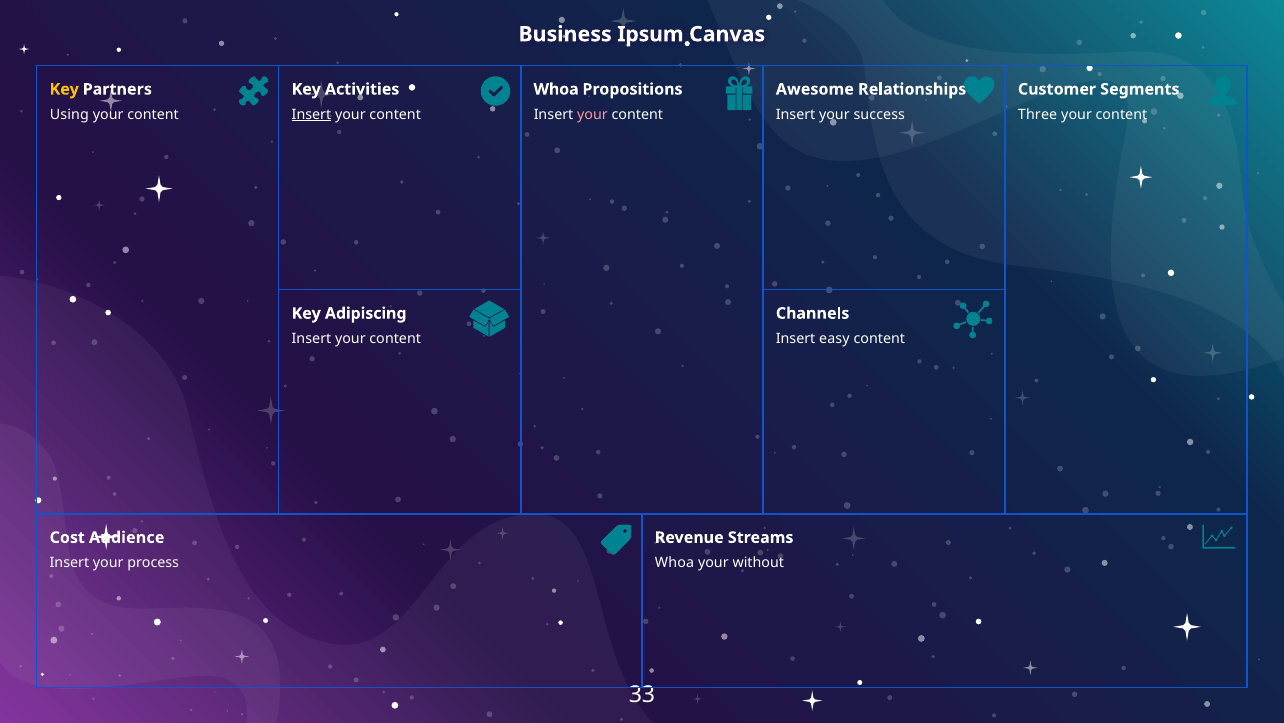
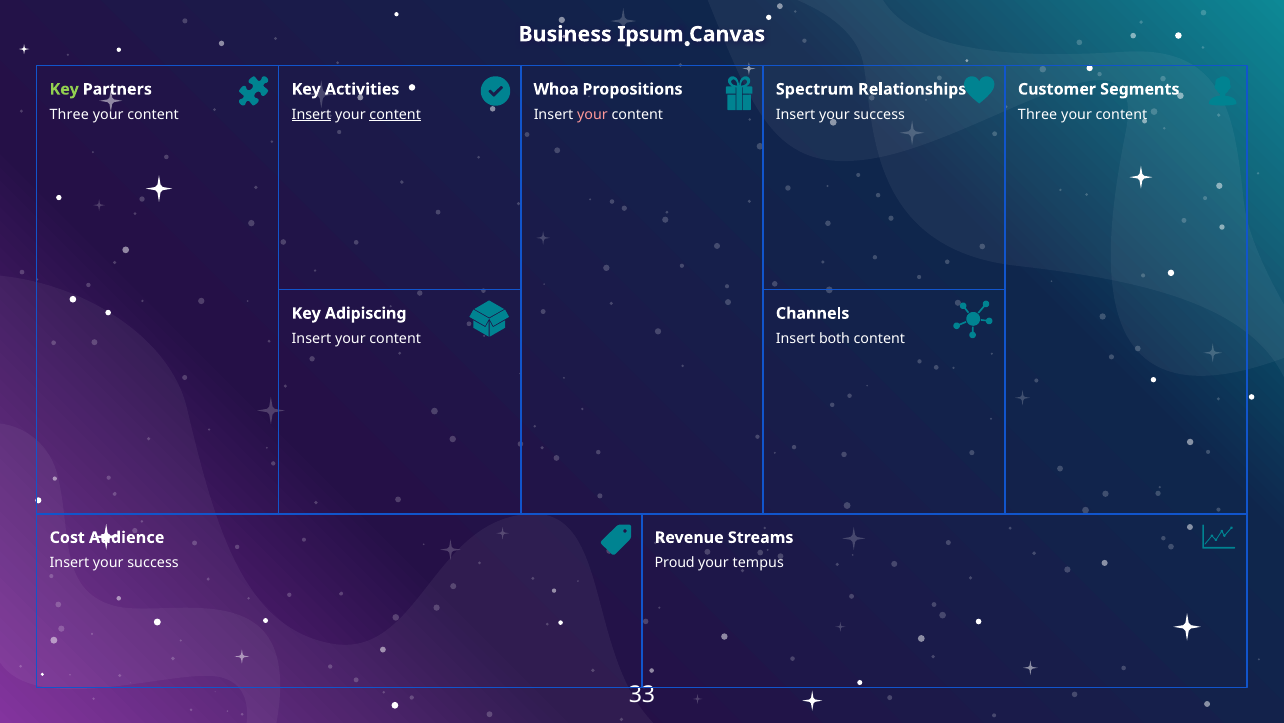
Key colour: yellow -> light green (64, 89)
Awesome: Awesome -> Spectrum (815, 89)
Using: Using -> Three (69, 114)
content underline: none -> present (395, 114)
easy: easy -> both (835, 338)
process: process -> success (153, 562)
Whoa: Whoa -> Proud (675, 562)
without: without -> tempus (758, 562)
